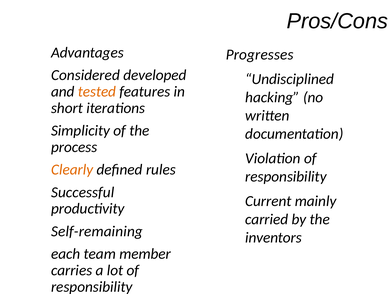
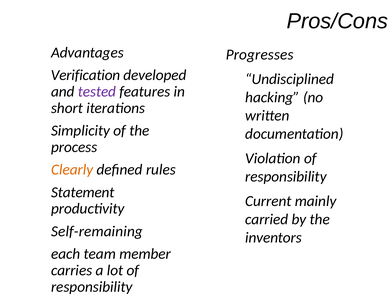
Considered: Considered -> Verification (86, 75)
tested colour: orange -> purple (97, 92)
Successful: Successful -> Statement (83, 192)
